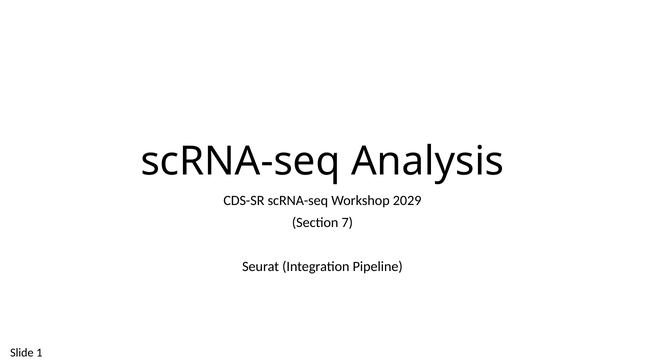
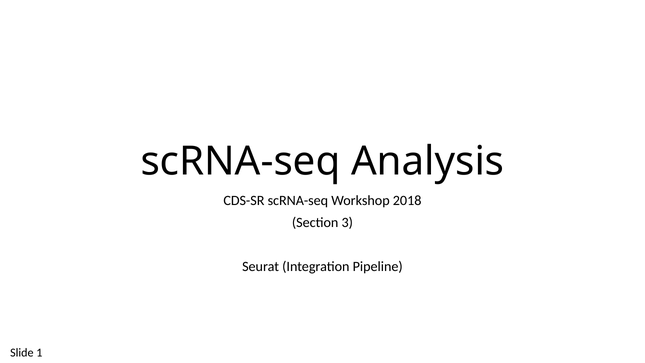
2029: 2029 -> 2018 (407, 201)
7: 7 -> 3 (347, 222)
